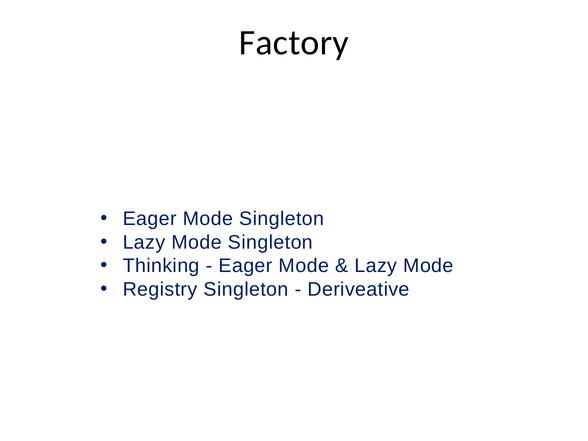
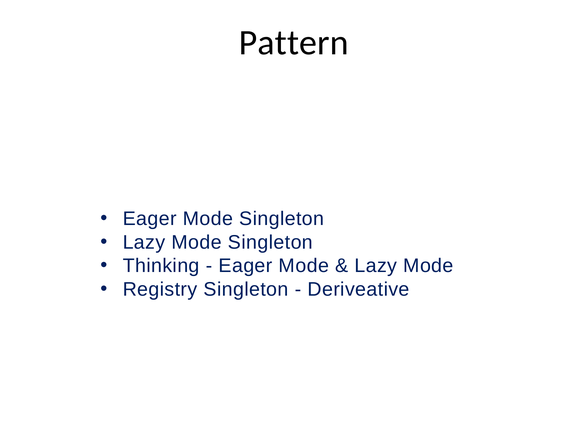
Factory: Factory -> Pattern (294, 43)
